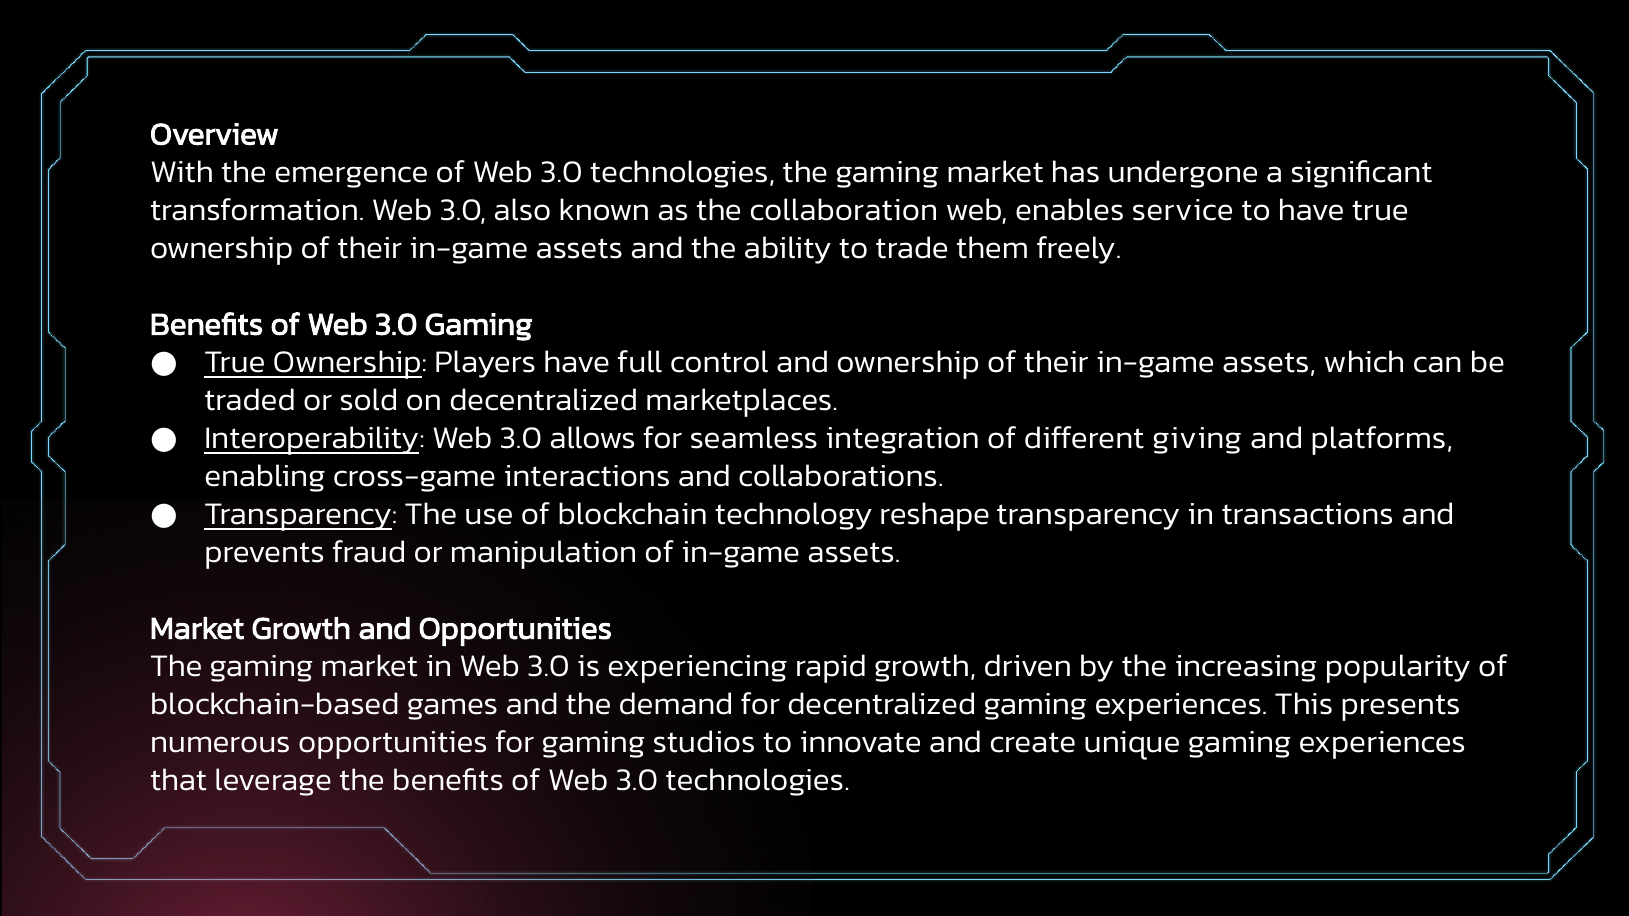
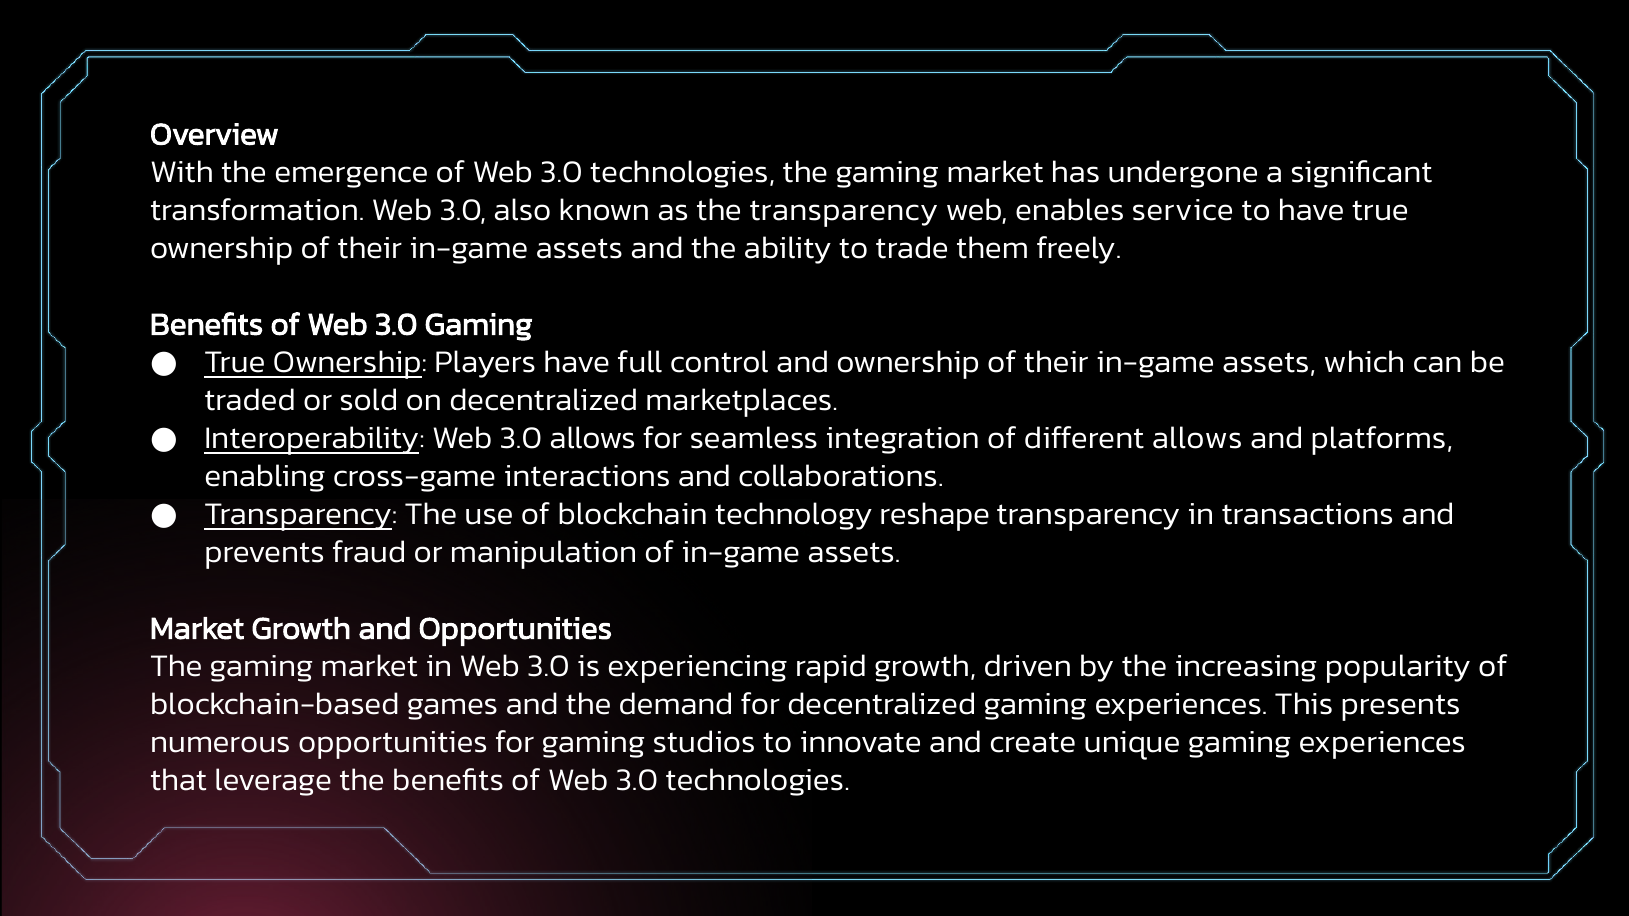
the collaboration: collaboration -> transparency (844, 210)
different giving: giving -> allows (1197, 438)
